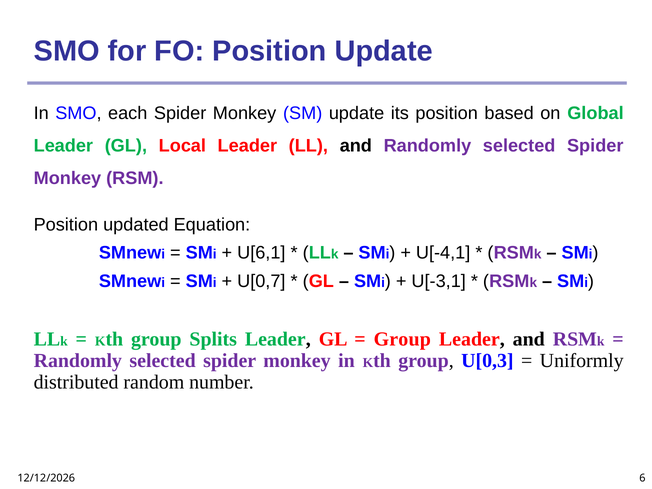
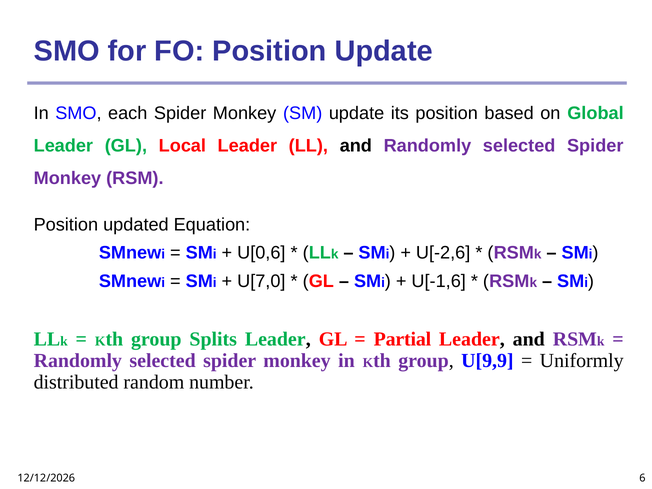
U[6,1: U[6,1 -> U[0,6 (261, 253)
U[-4,1: U[-4,1 -> U[-2,6 (443, 253)
U[0,7: U[0,7 -> U[7,0 (261, 282)
U[-3,1: U[-3,1 -> U[-1,6 (439, 282)
Group: Group -> Partial (402, 339)
U[0,3: U[0,3 -> U[9,9 (487, 360)
